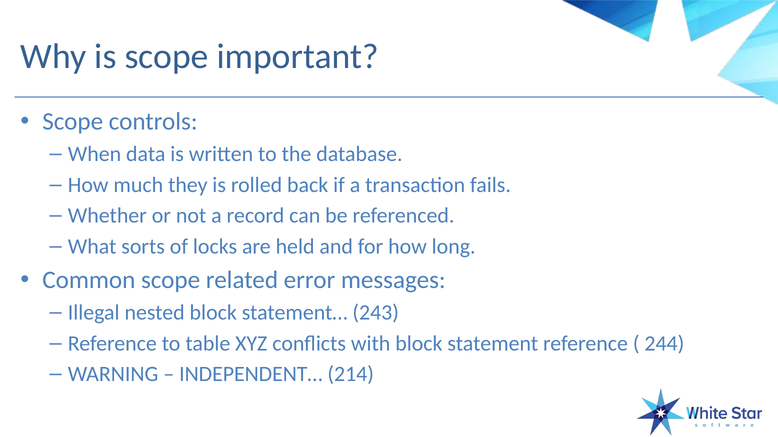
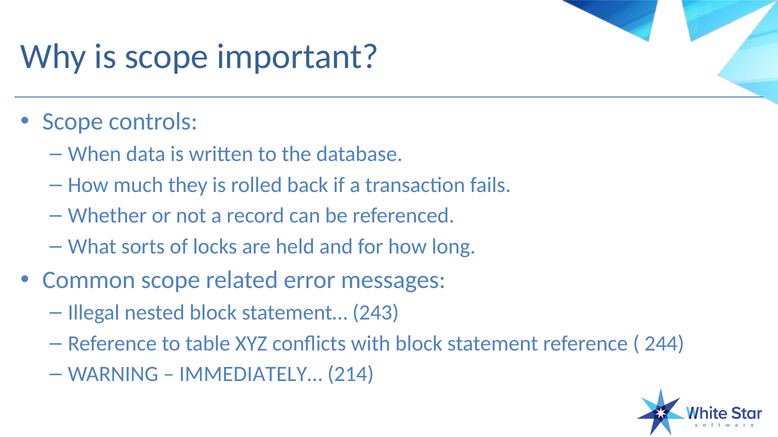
INDEPENDENT…: INDEPENDENT… -> IMMEDIATELY… (251, 375)
